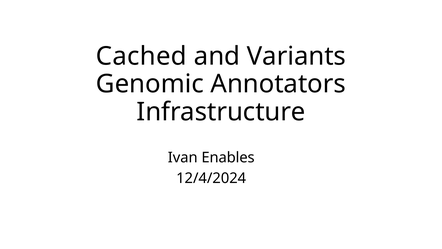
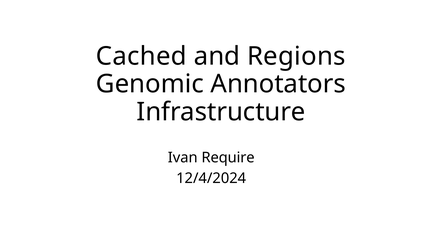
Variants: Variants -> Regions (296, 56)
Enables: Enables -> Require (228, 157)
